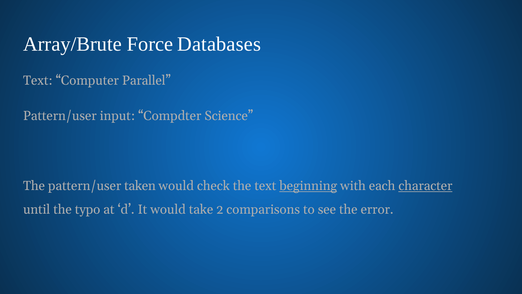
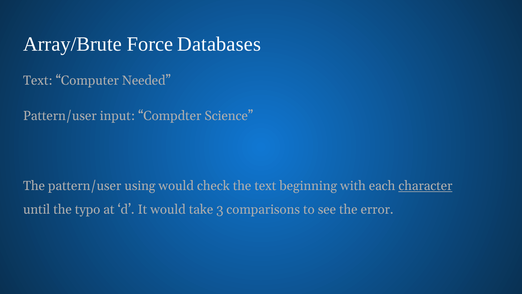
Parallel: Parallel -> Needed (146, 80)
taken: taken -> using (140, 186)
beginning underline: present -> none (308, 186)
2: 2 -> 3 (220, 209)
